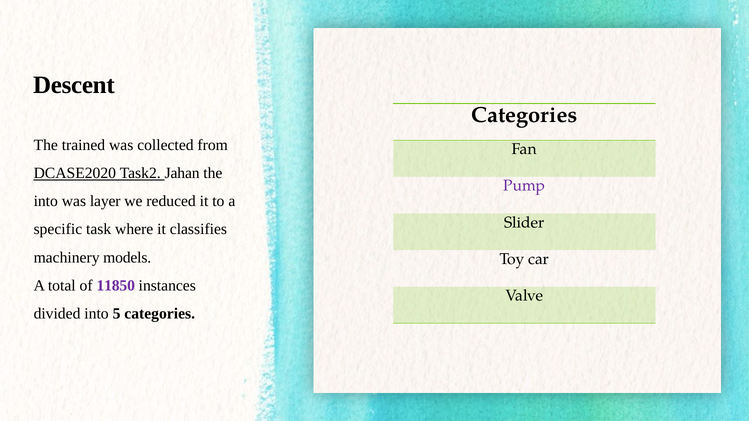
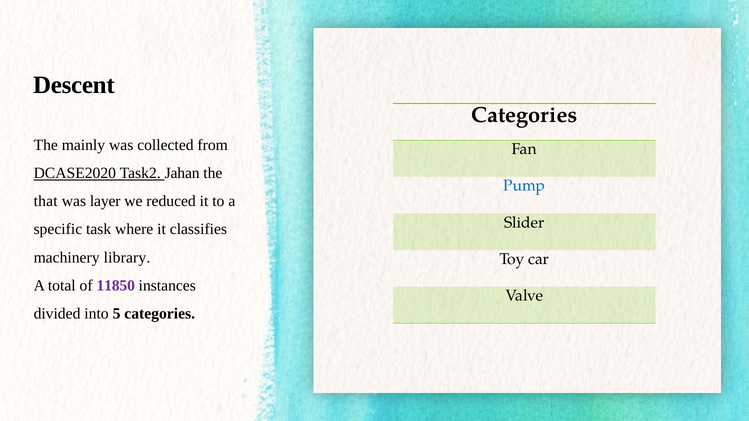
trained: trained -> mainly (83, 145)
Pump colour: purple -> blue (524, 186)
into: into -> that (46, 201)
models: models -> library (127, 258)
